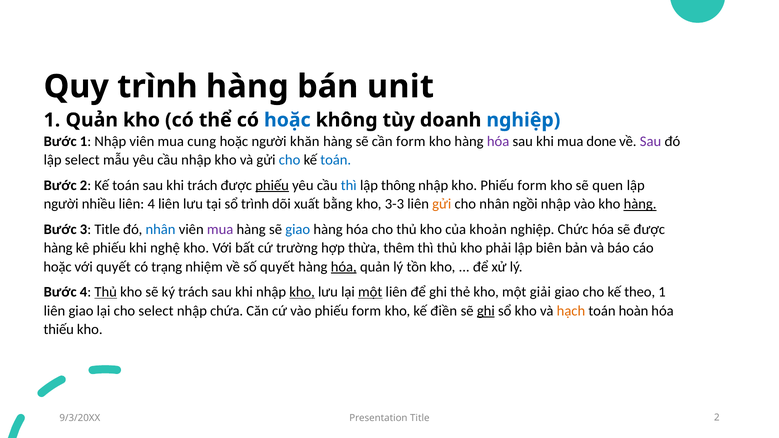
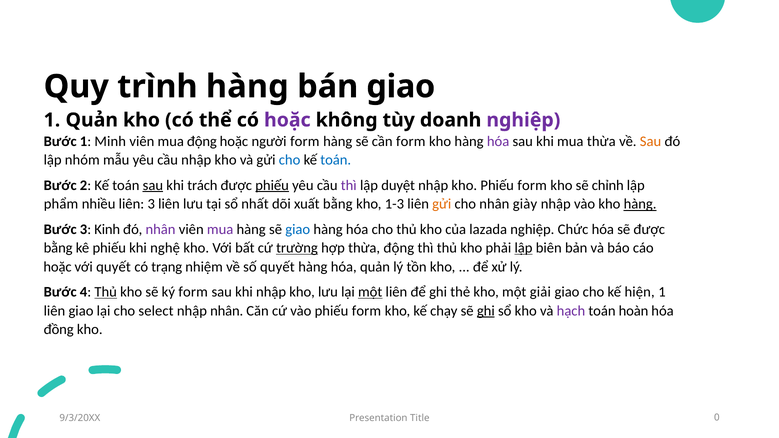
bán unit: unit -> giao (401, 87)
hoặc colour: blue -> purple (287, 120)
nghiệp colour: blue -> purple (523, 120)
1 Nhập: Nhập -> Minh (110, 141)
mua cung: cung -> động (202, 141)
người khăn: khăn -> form (305, 141)
mua done: done -> thừa (601, 141)
Sau colour: purple -> orange (651, 141)
lập select: select -> nhóm (82, 160)
sau underline: none -> present (153, 185)
thì colour: blue -> purple (349, 185)
thông: thông -> duyệt (398, 185)
quen: quen -> chỉnh (608, 185)
người: người -> phẩm (61, 204)
liên 4: 4 -> 3 (151, 204)
sổ trình: trình -> nhất (255, 204)
3-3: 3-3 -> 1-3 (394, 204)
ngồi: ngồi -> giày (525, 204)
3 Title: Title -> Kinh (107, 229)
nhân colour: blue -> purple (161, 229)
khoản: khoản -> lazada (488, 229)
hàng: hàng -> bằng (58, 248)
trường underline: none -> present (297, 248)
thừa thêm: thêm -> động (399, 248)
lập underline: none -> present (524, 248)
hóa underline: present -> none (344, 267)
ký trách: trách -> form (193, 292)
kho underline: present -> none (302, 292)
theo: theo -> hiện (640, 292)
nhập chứa: chứa -> nhân (227, 311)
điền: điền -> chạy (444, 311)
hạch colour: orange -> purple (571, 311)
thiếu: thiếu -> đồng (59, 330)
Title 2: 2 -> 0 (717, 418)
